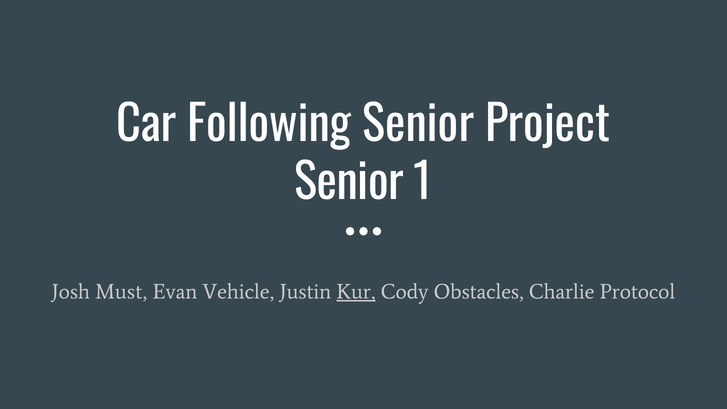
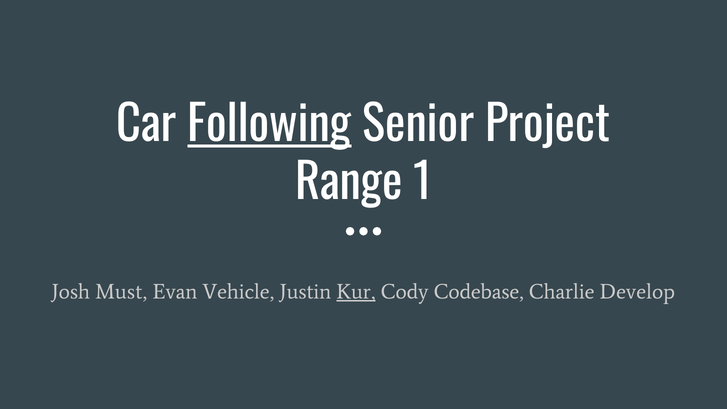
Following underline: none -> present (269, 125)
Senior: Senior -> Range (349, 183)
Obstacles: Obstacles -> Codebase (479, 292)
Protocol: Protocol -> Develop (637, 292)
